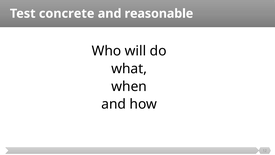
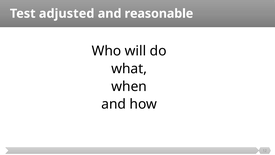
concrete: concrete -> adjusted (67, 14)
